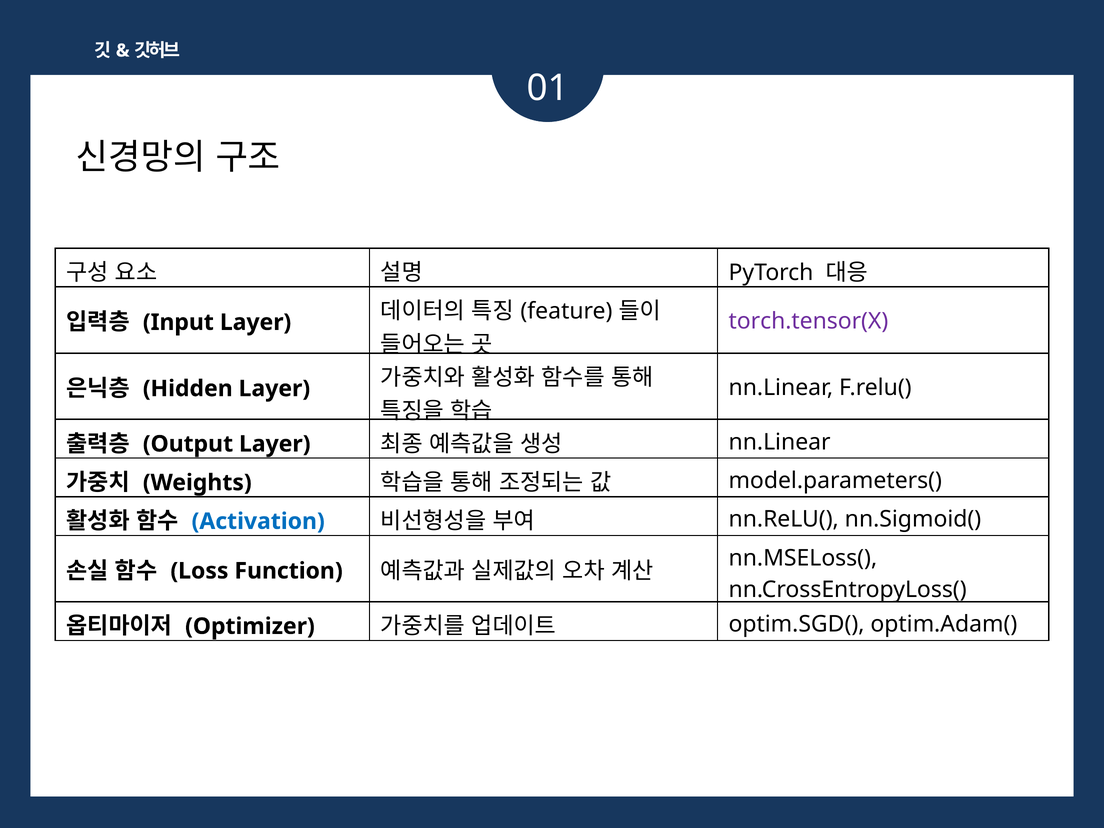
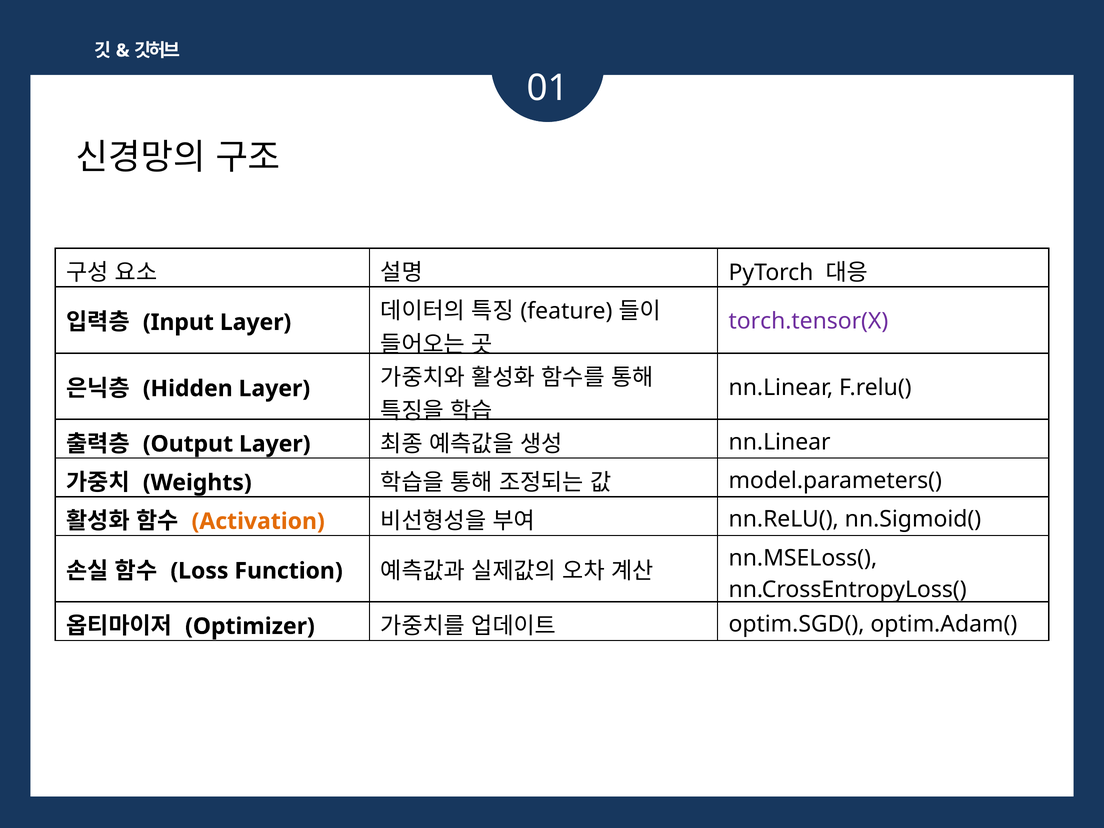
Activation colour: blue -> orange (258, 521)
